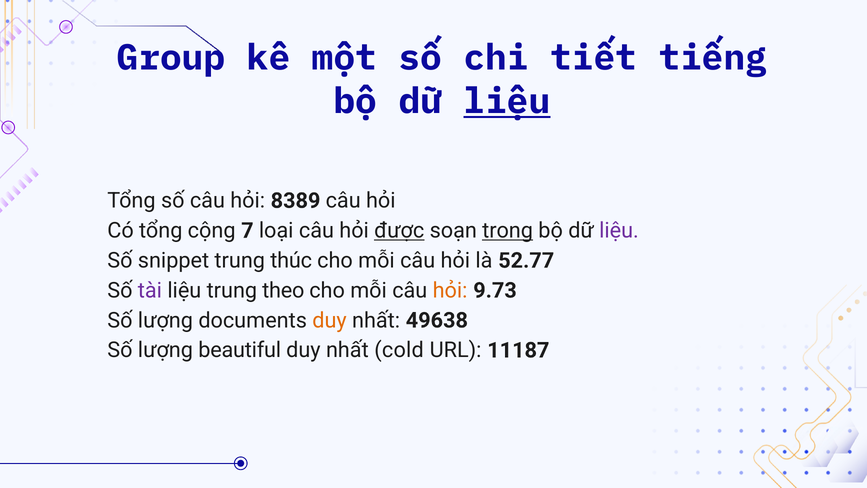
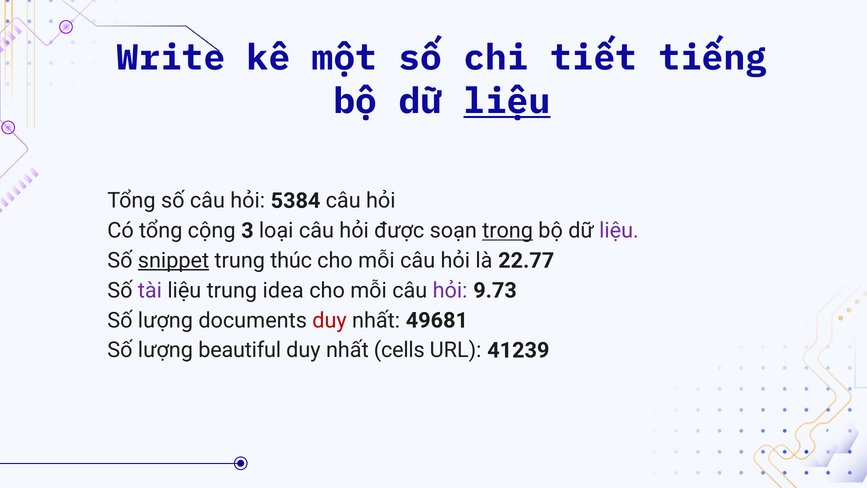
Group: Group -> Write (171, 58)
8389: 8389 -> 5384 (296, 201)
7: 7 -> 3 (247, 230)
được underline: present -> none (399, 230)
snippet underline: none -> present (173, 260)
52.77: 52.77 -> 22.77 (526, 260)
theo: theo -> idea (283, 290)
hỏi colour: orange -> purple (450, 290)
duy colour: orange -> red (330, 320)
49638: 49638 -> 49681 (437, 320)
cold: cold -> cells (399, 350)
11187: 11187 -> 41239 (518, 350)
